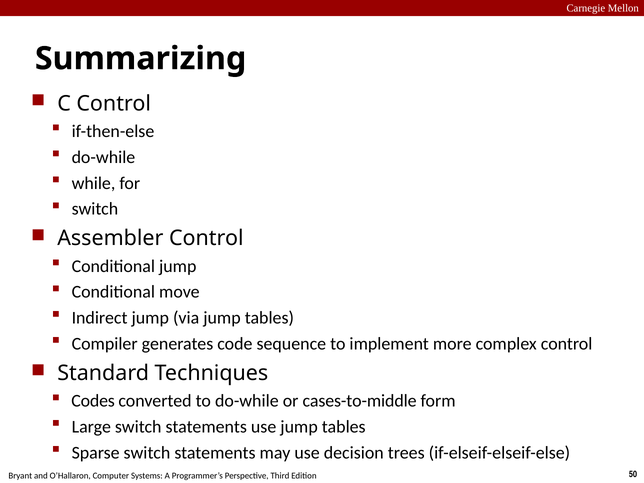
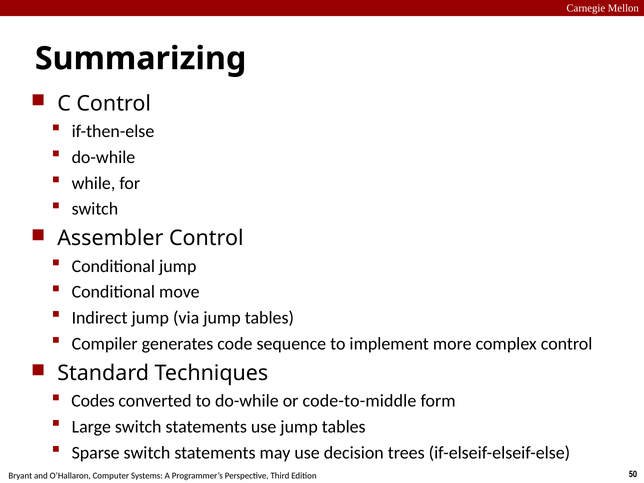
cases-to-middle: cases-to-middle -> code-to-middle (359, 401)
